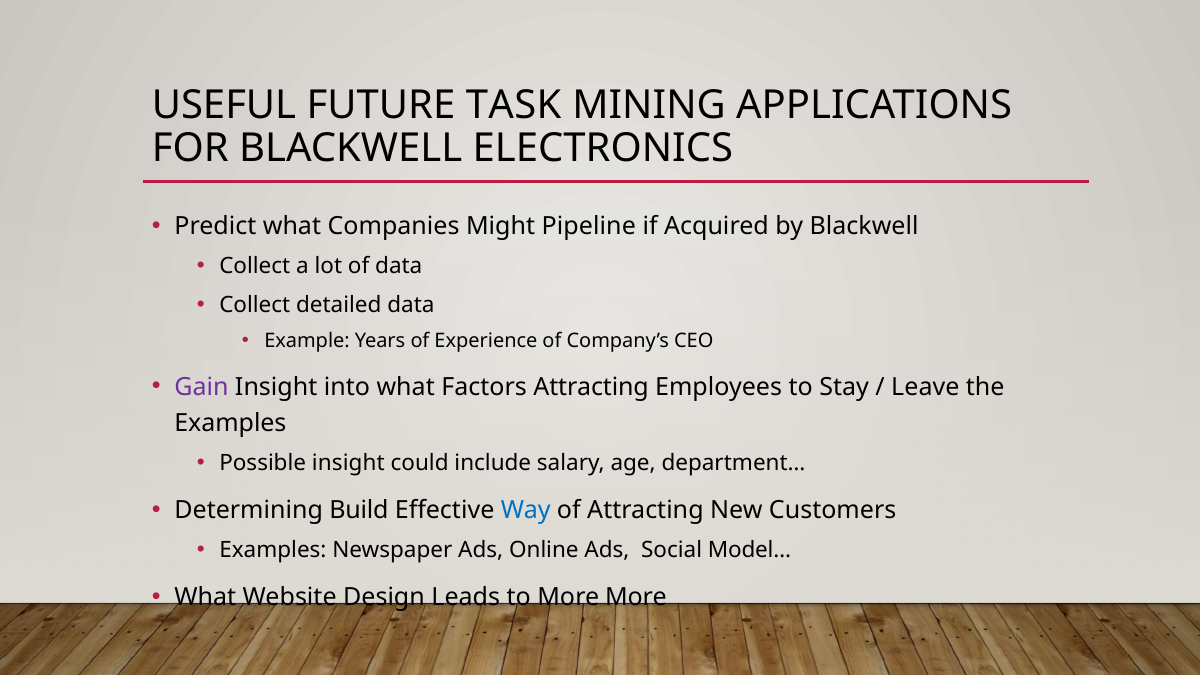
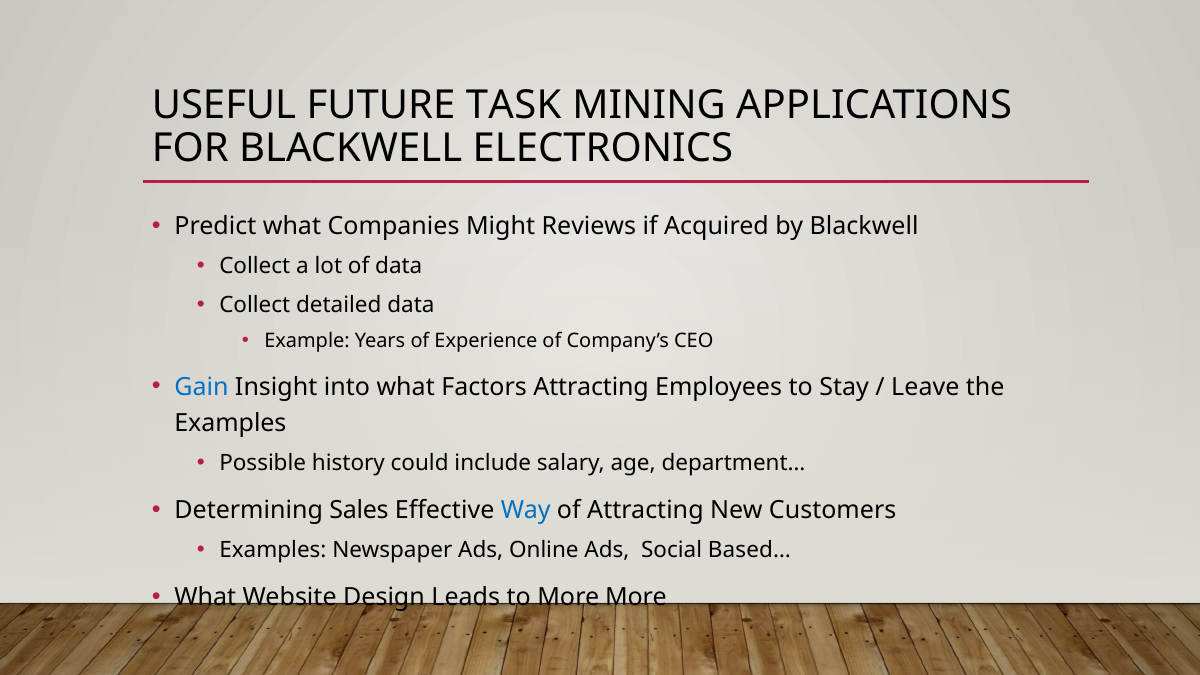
Pipeline: Pipeline -> Reviews (589, 226)
Gain colour: purple -> blue (201, 387)
Possible insight: insight -> history (348, 463)
Build: Build -> Sales (359, 510)
Model…: Model… -> Based… (749, 550)
